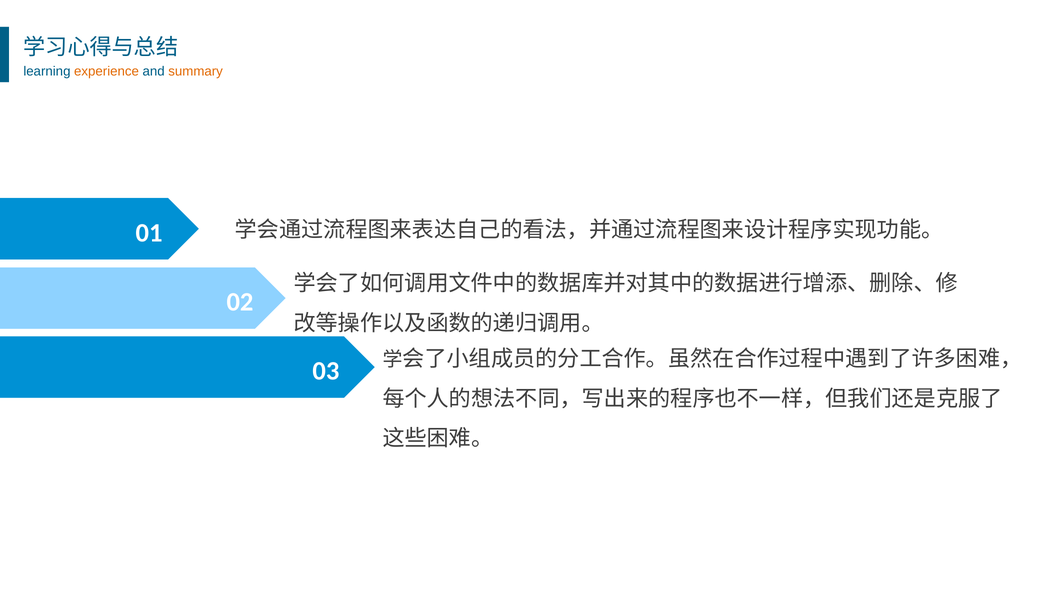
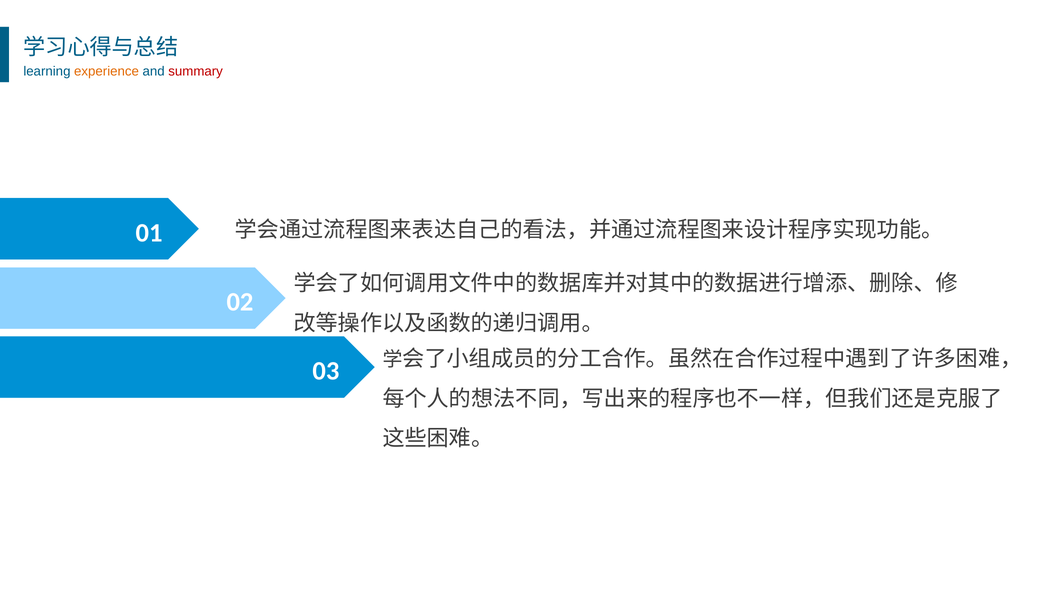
summary colour: orange -> red (196, 71)
